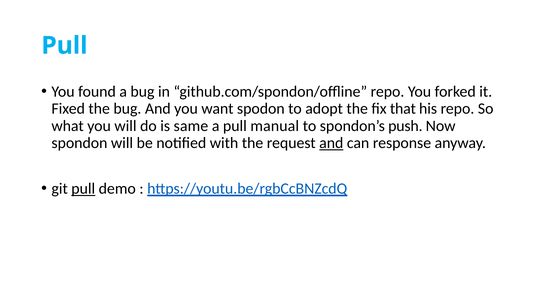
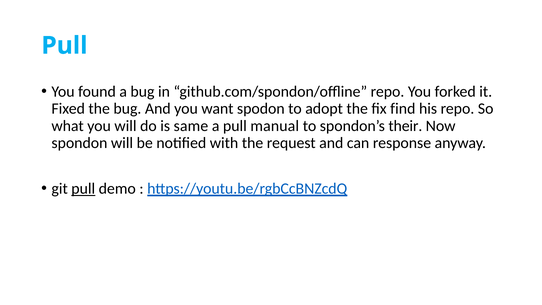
that: that -> find (403, 109)
push: push -> their (405, 126)
and underline: present -> none (331, 143)
